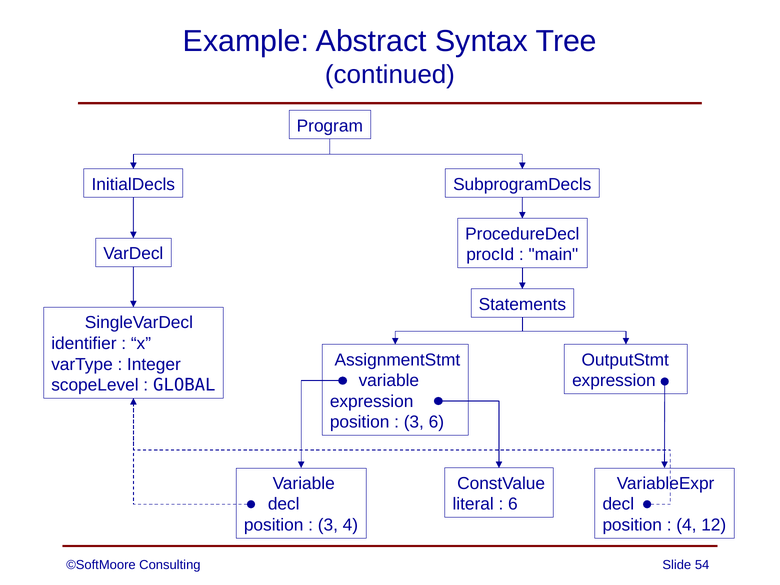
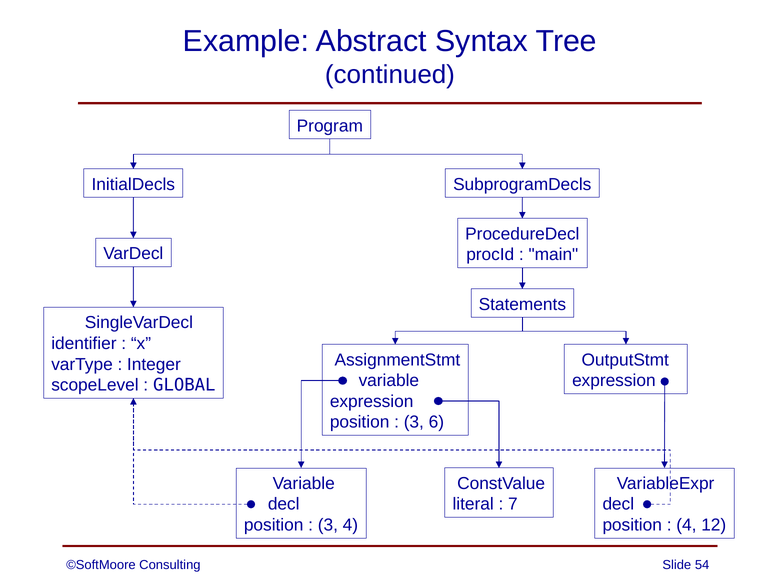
6: 6 -> 7 (513, 504)
